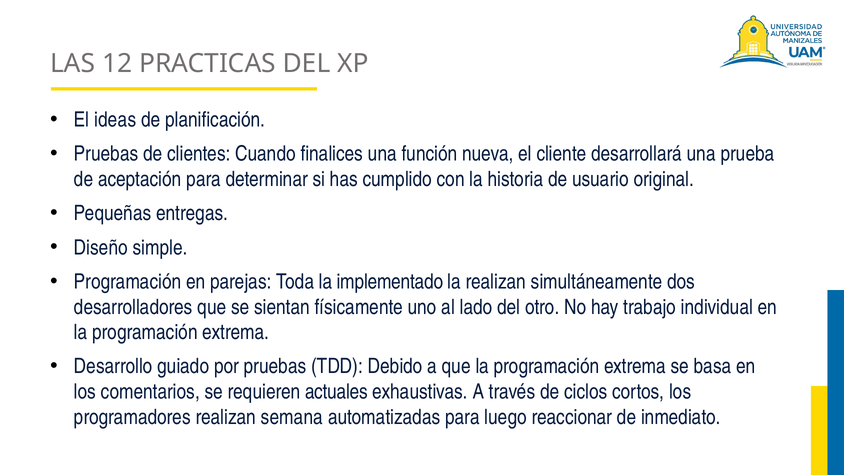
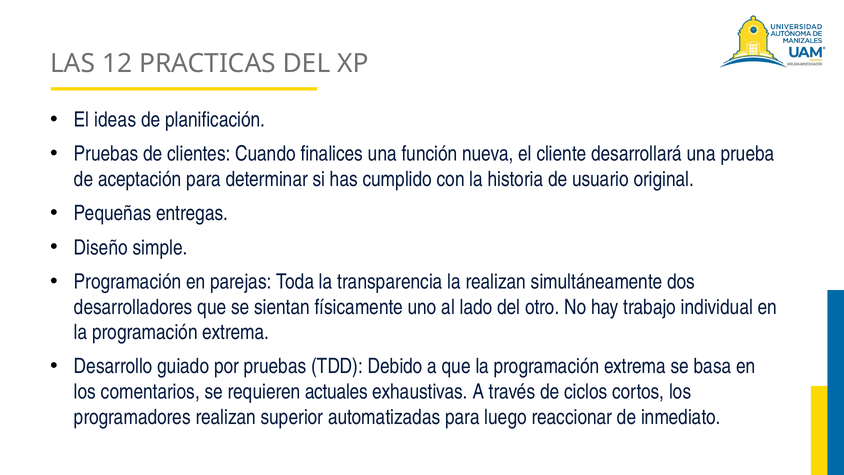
implementado: implementado -> transparencia (390, 282)
semana: semana -> superior (292, 417)
